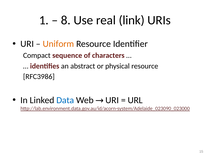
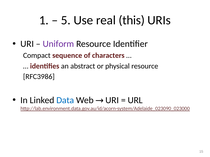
8: 8 -> 5 (66, 20)
link: link -> this (132, 20)
Uniform colour: orange -> purple (58, 44)
